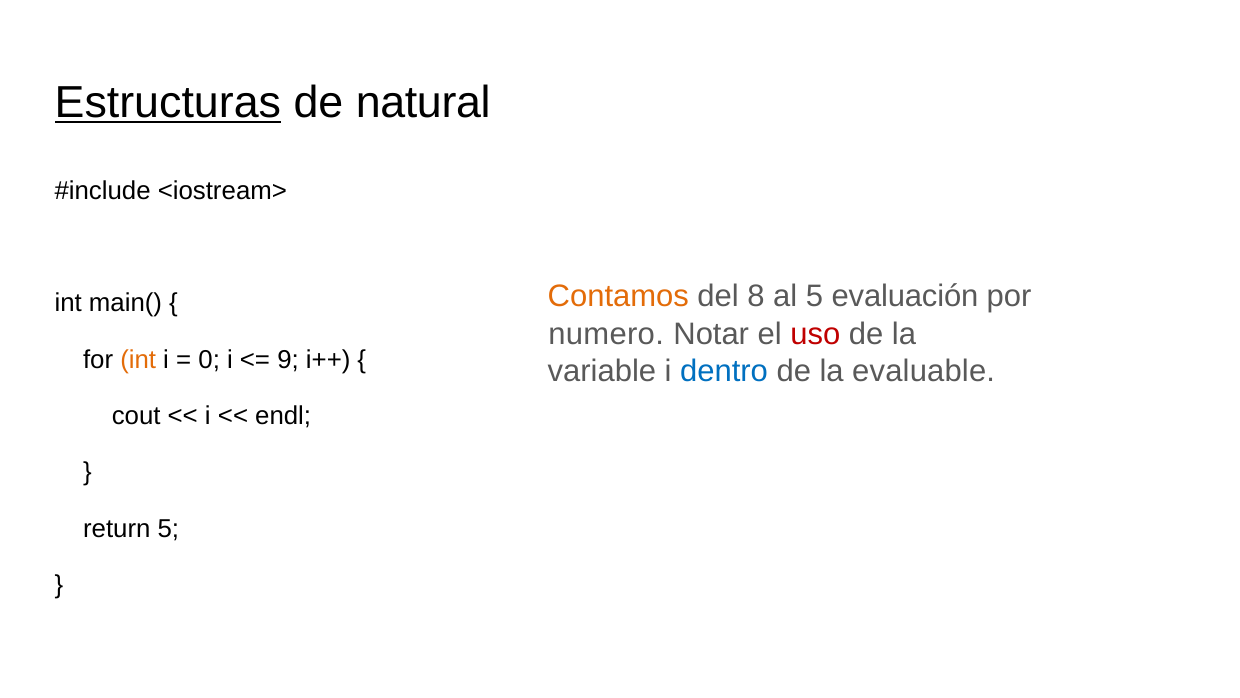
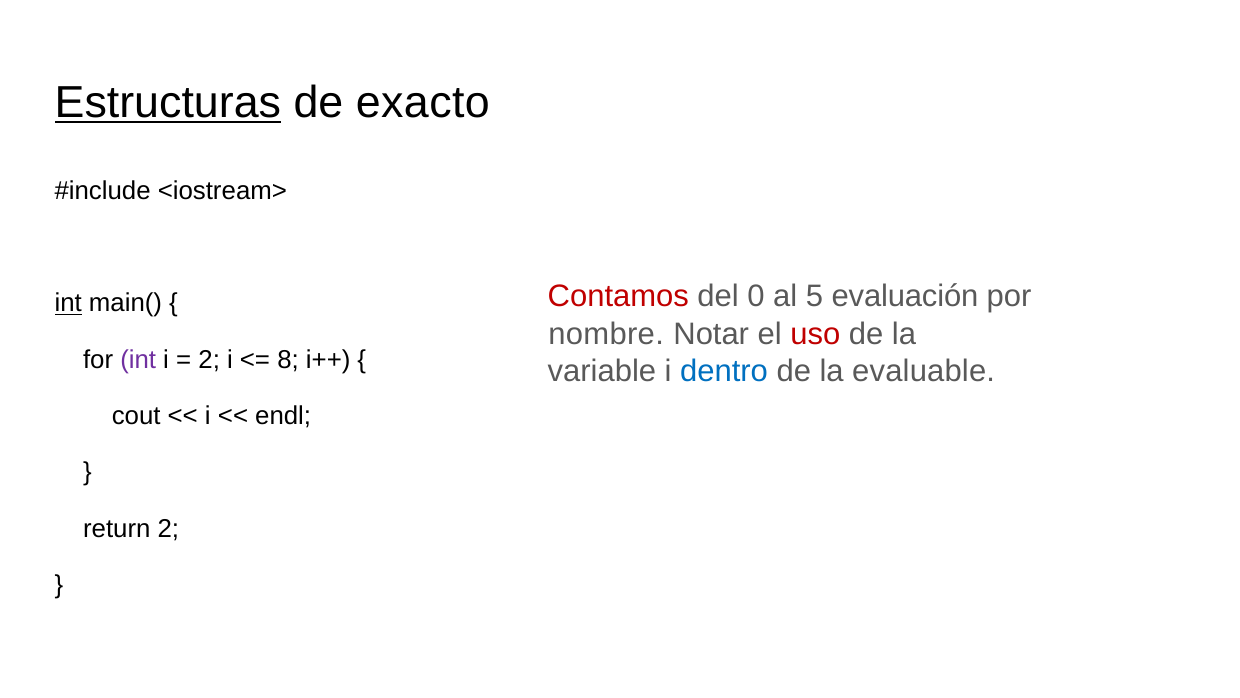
natural: natural -> exacto (423, 103)
Contamos colour: orange -> red (618, 296)
8: 8 -> 0 (756, 296)
int underline: none -> present (68, 303)
numero: numero -> nombre (606, 334)
int colour: orange -> purple (138, 359)
0: 0 -> 2 (209, 359)
9: 9 -> 8 (288, 359)
return 5: 5 -> 2 (168, 528)
